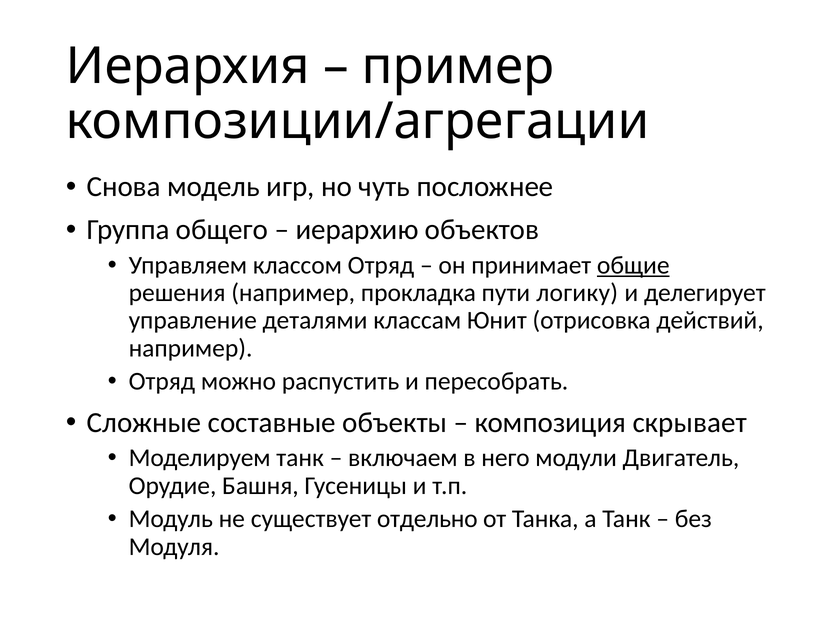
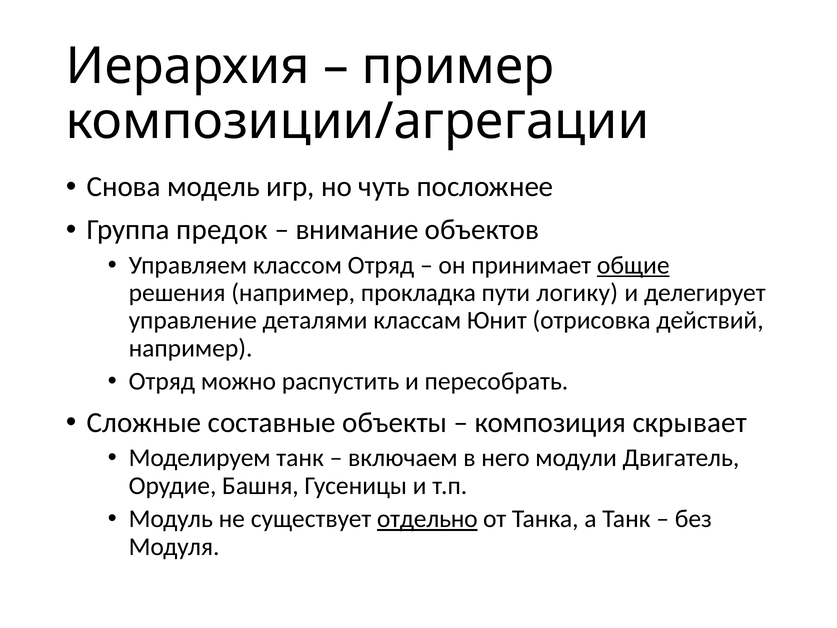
общего: общего -> предок (222, 230)
иерархию: иерархию -> внимание (357, 230)
отдельно underline: none -> present (427, 519)
